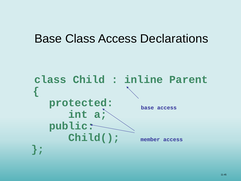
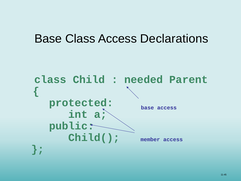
inline: inline -> needed (144, 79)
